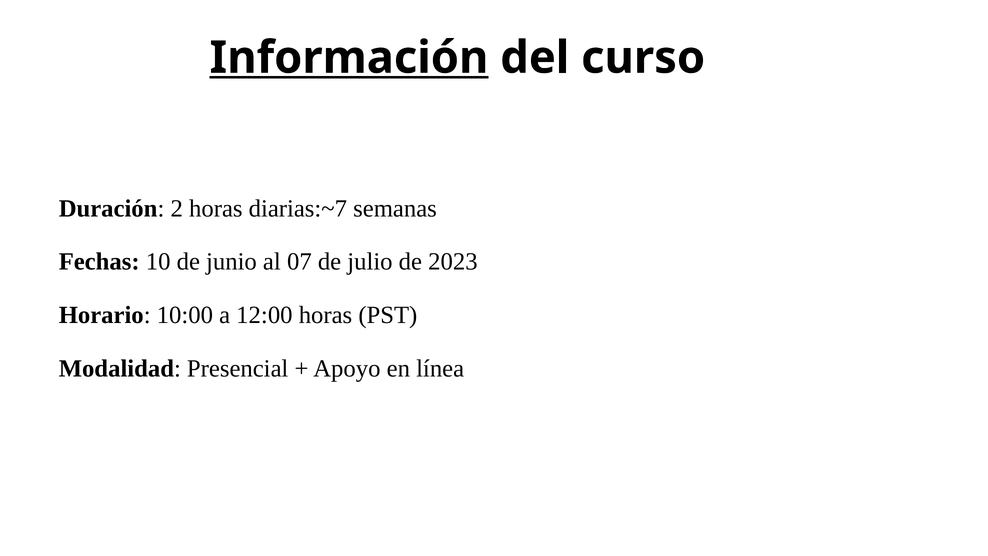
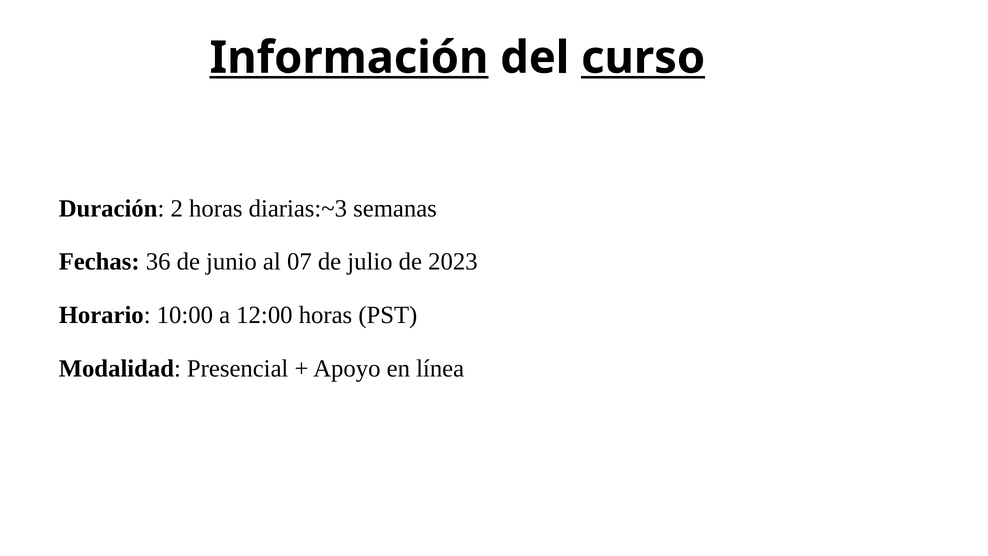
curso underline: none -> present (643, 58)
diarias:~7: diarias:~7 -> diarias:~3 (298, 208)
10: 10 -> 36 (158, 262)
